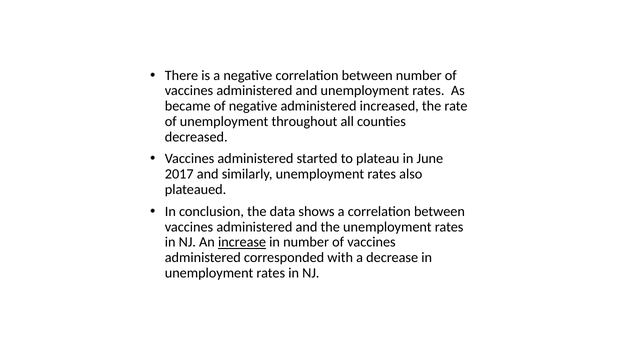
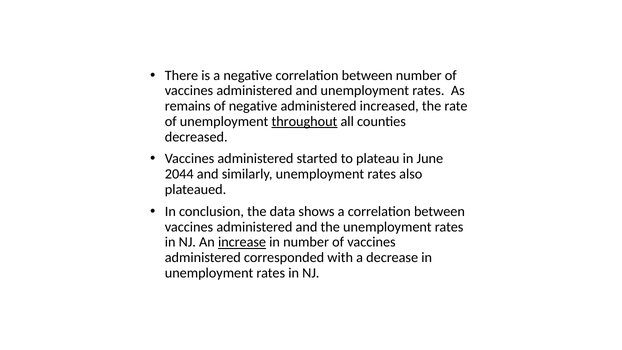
became: became -> remains (188, 106)
throughout underline: none -> present (304, 121)
2017: 2017 -> 2044 (179, 174)
